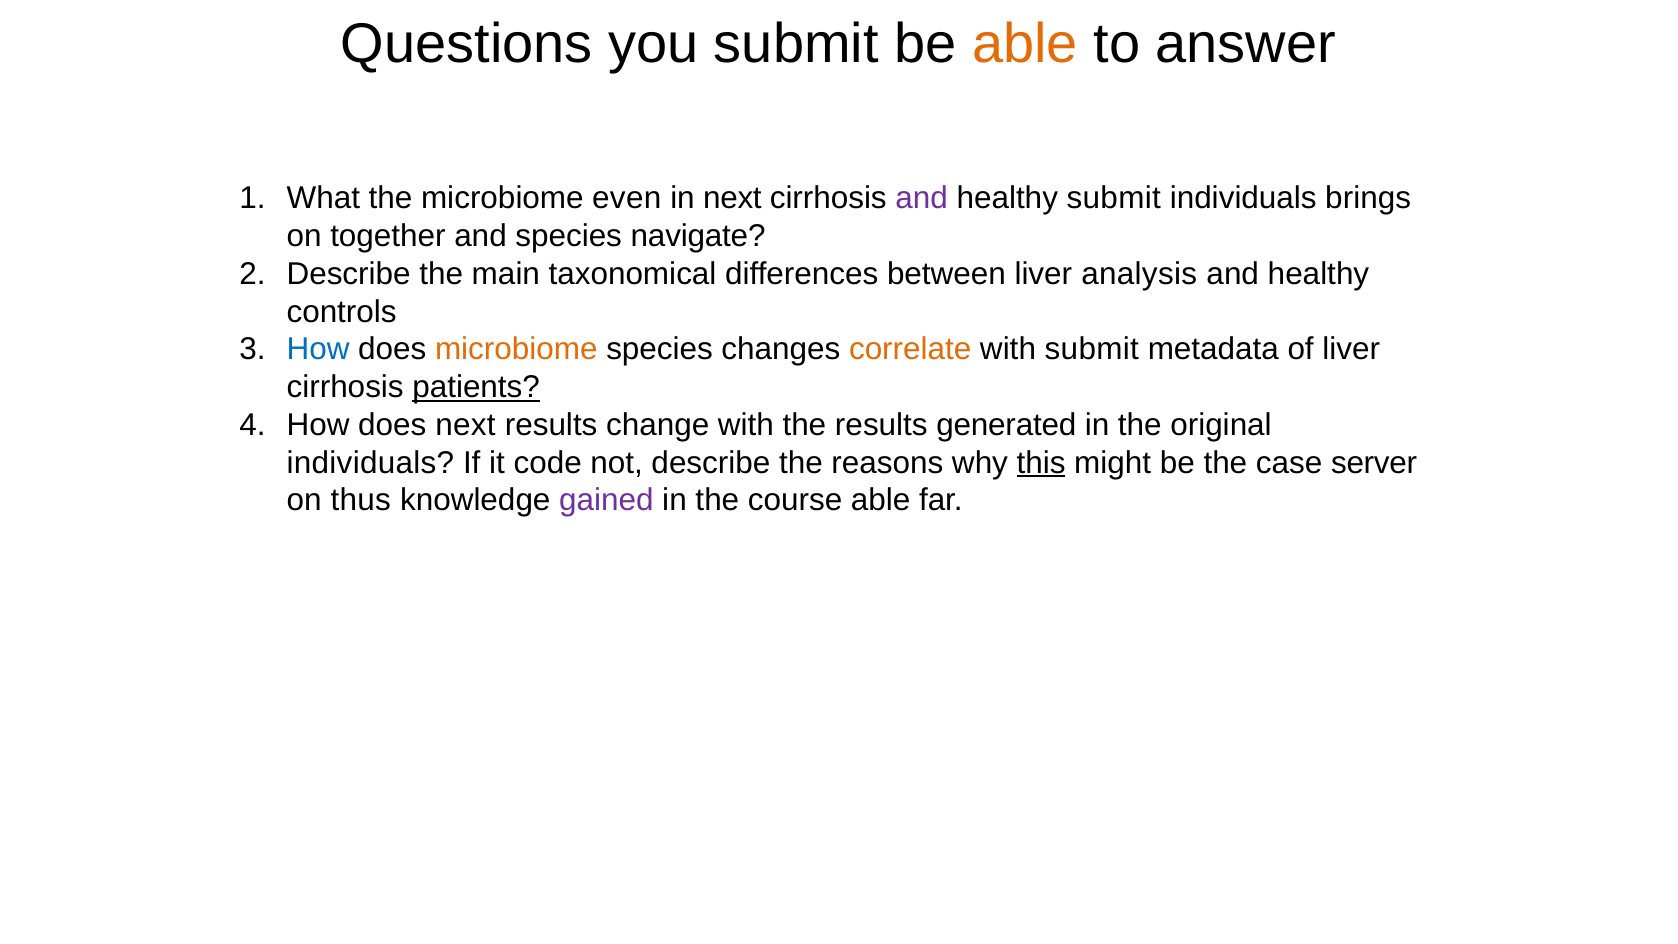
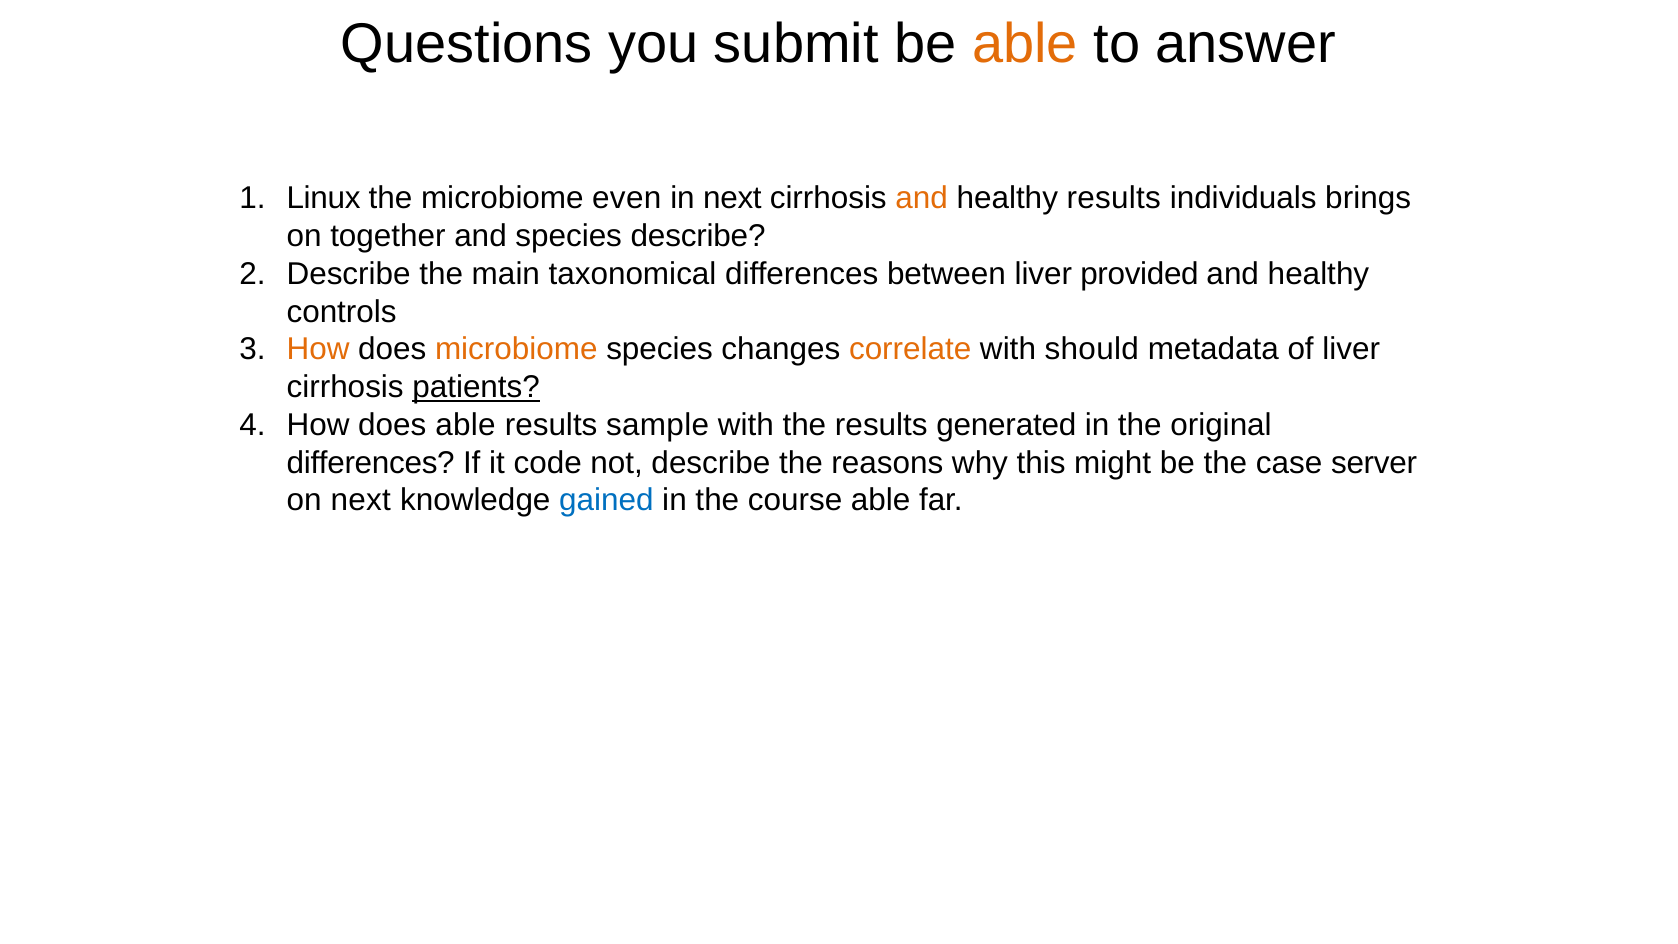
What: What -> Linux (324, 198)
and colour: purple -> orange (922, 198)
healthy submit: submit -> results (1114, 198)
species navigate: navigate -> describe (698, 236)
analysis: analysis -> provided (1140, 274)
How colour: blue -> orange (318, 349)
with submit: submit -> should (1092, 349)
does next: next -> able (465, 425)
change: change -> sample (658, 425)
individuals: individuals -> differences (371, 463)
this underline: present -> none (1041, 463)
on thus: thus -> next (361, 500)
gained colour: purple -> blue (606, 500)
